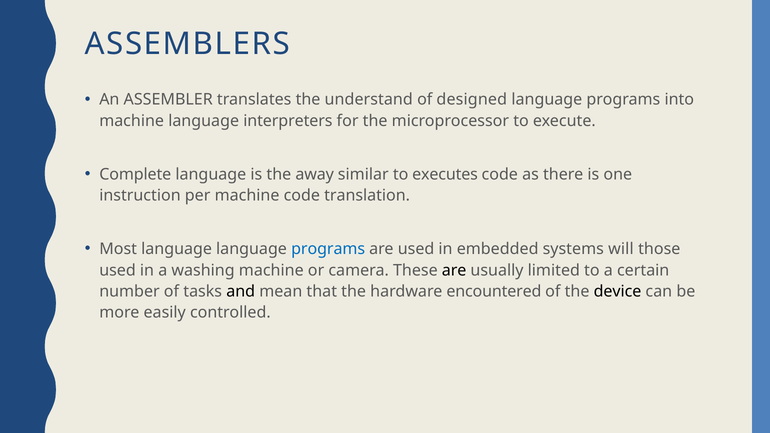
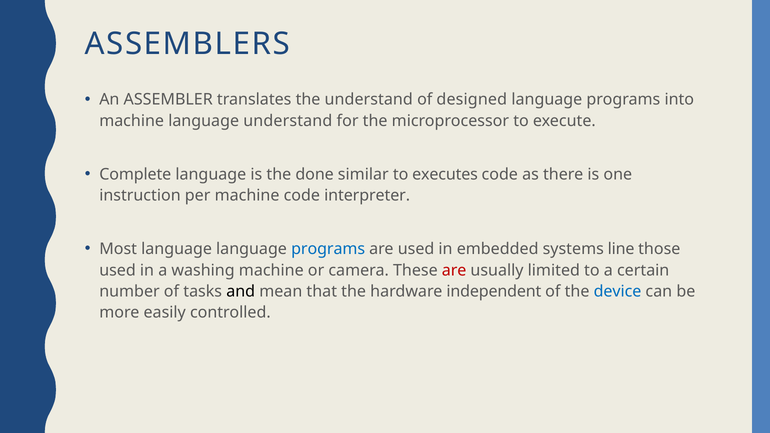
language interpreters: interpreters -> understand (288, 121)
away: away -> done (315, 174)
translation: translation -> interpreter (367, 196)
will: will -> line (621, 249)
are colour: black -> red (454, 270)
encountered: encountered -> independent (494, 291)
device colour: black -> blue (618, 291)
